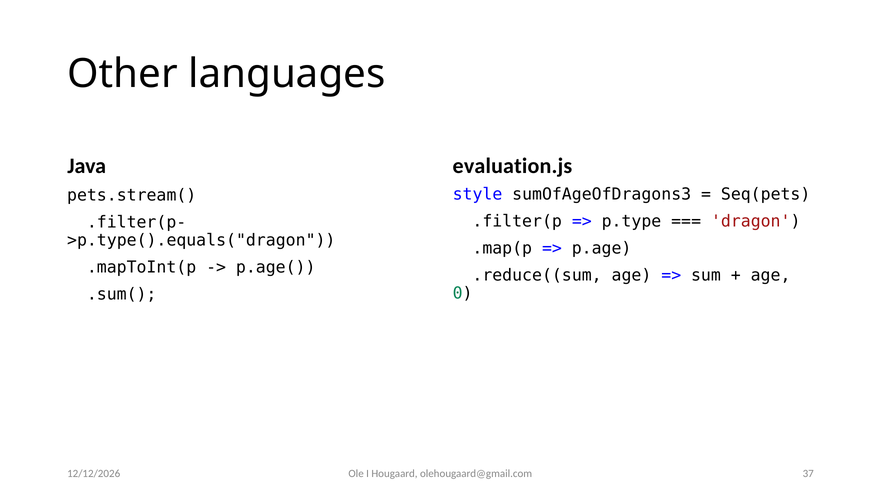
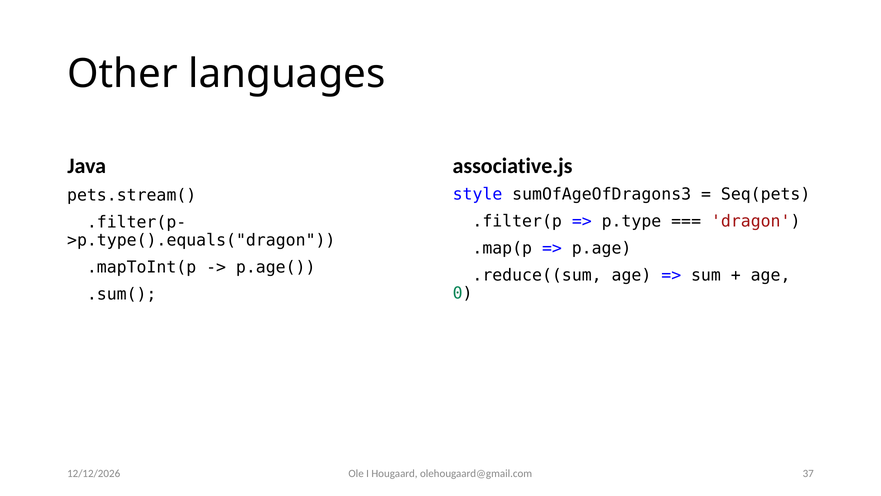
evaluation.js: evaluation.js -> associative.js (513, 166)
